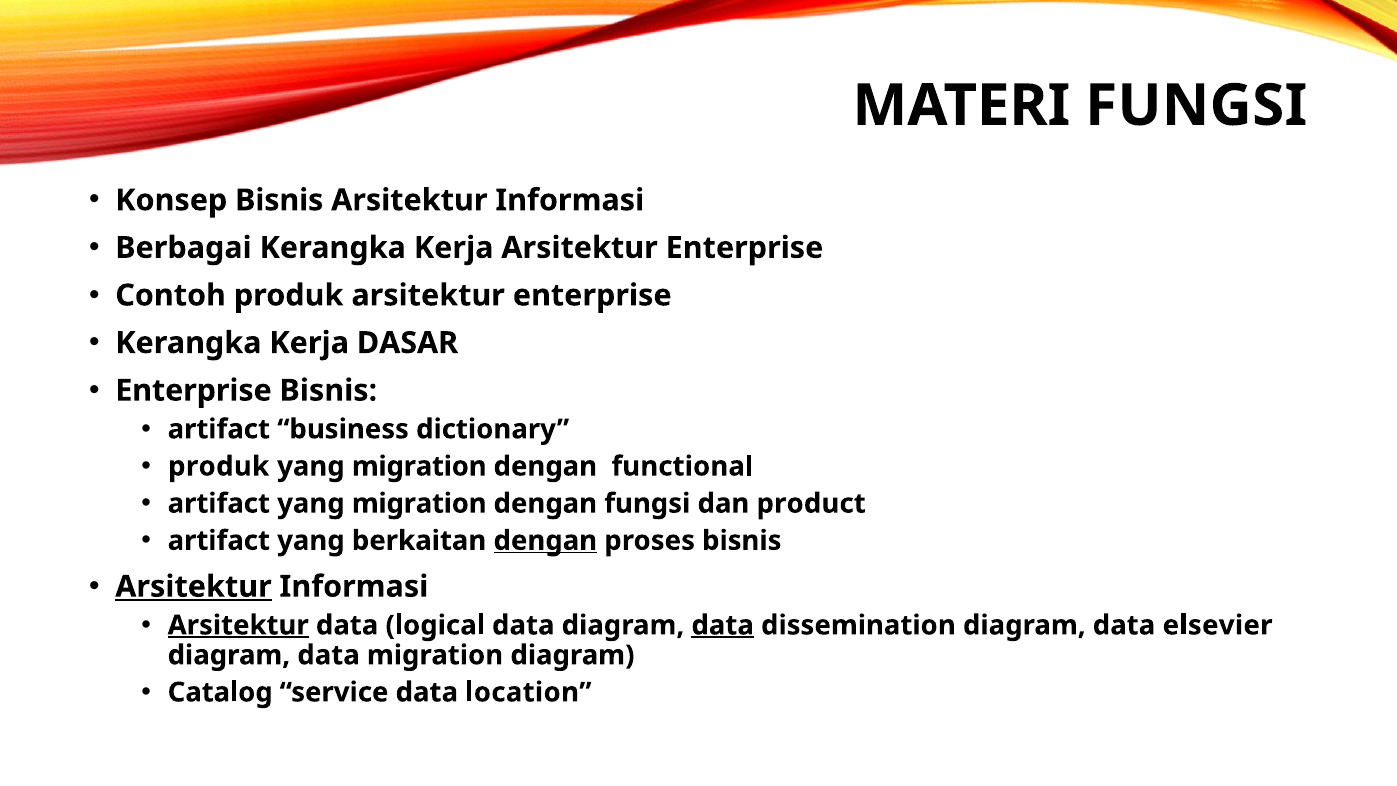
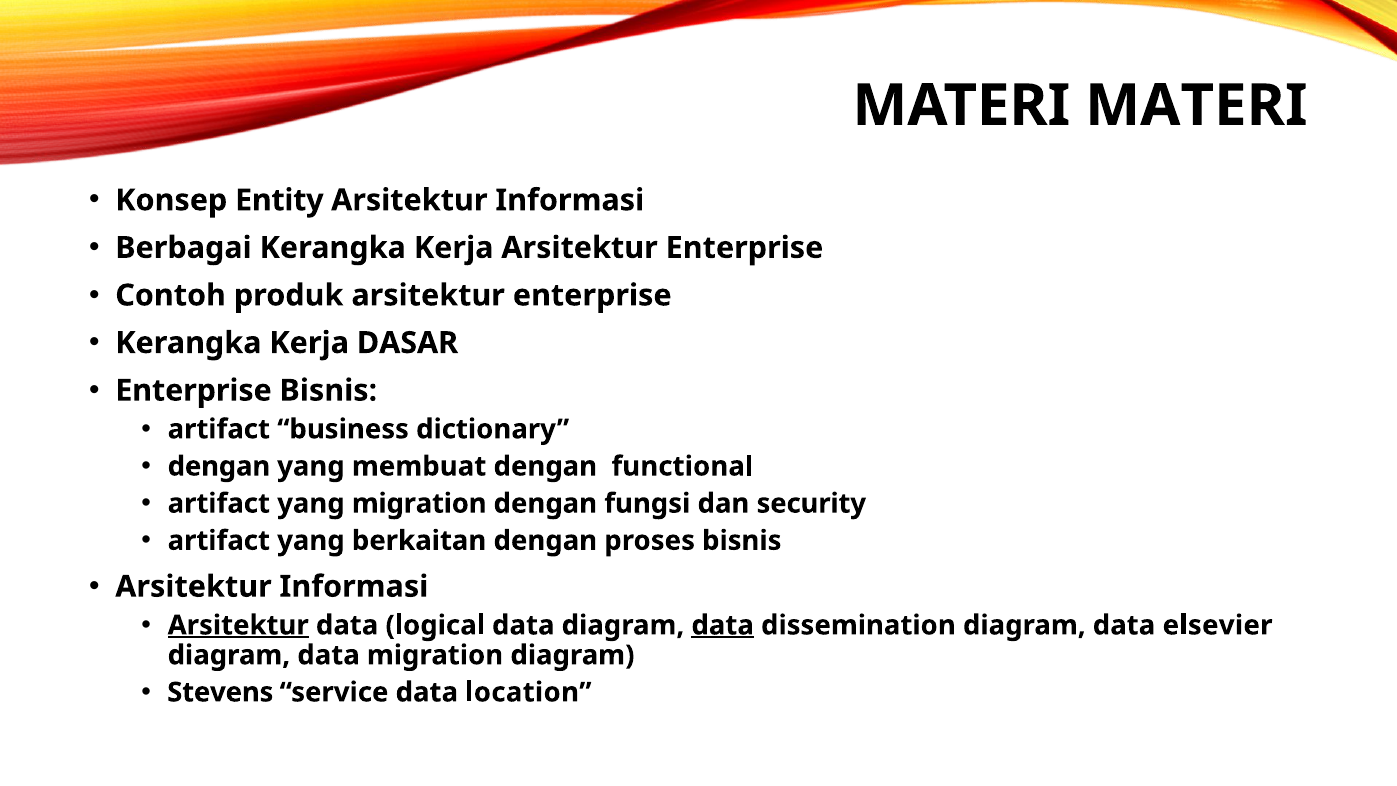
MATERI FUNGSI: FUNGSI -> MATERI (1196, 106)
Konsep Bisnis: Bisnis -> Entity (279, 200)
produk: produk -> dengan (219, 466)
migration: migration -> membuat (419, 466)
product: product -> security (811, 503)
dengan underline: present -> none (545, 541)
Arsitektur underline: present -> none (193, 587)
Catalog: Catalog -> Stevens (220, 692)
